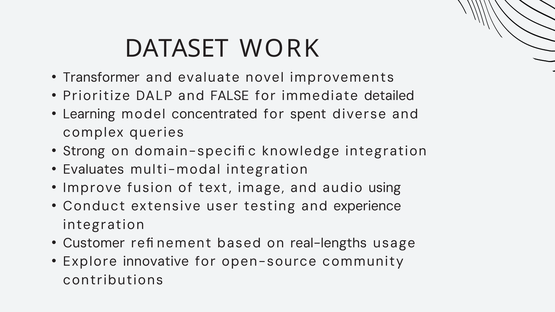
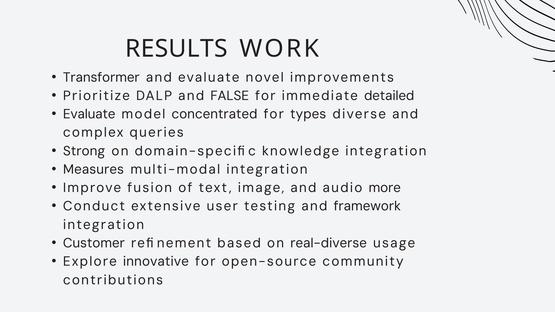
DATASET: DATASET -> RESULTS (176, 49)
Learning: Learning -> Evaluate (89, 114)
spent: spent -> types (308, 114)
Evaluates: Evaluates -> Measures (94, 170)
using: using -> more (385, 188)
experience: experience -> framework (367, 206)
real-lengths: real-lengths -> real-diverse (329, 243)
